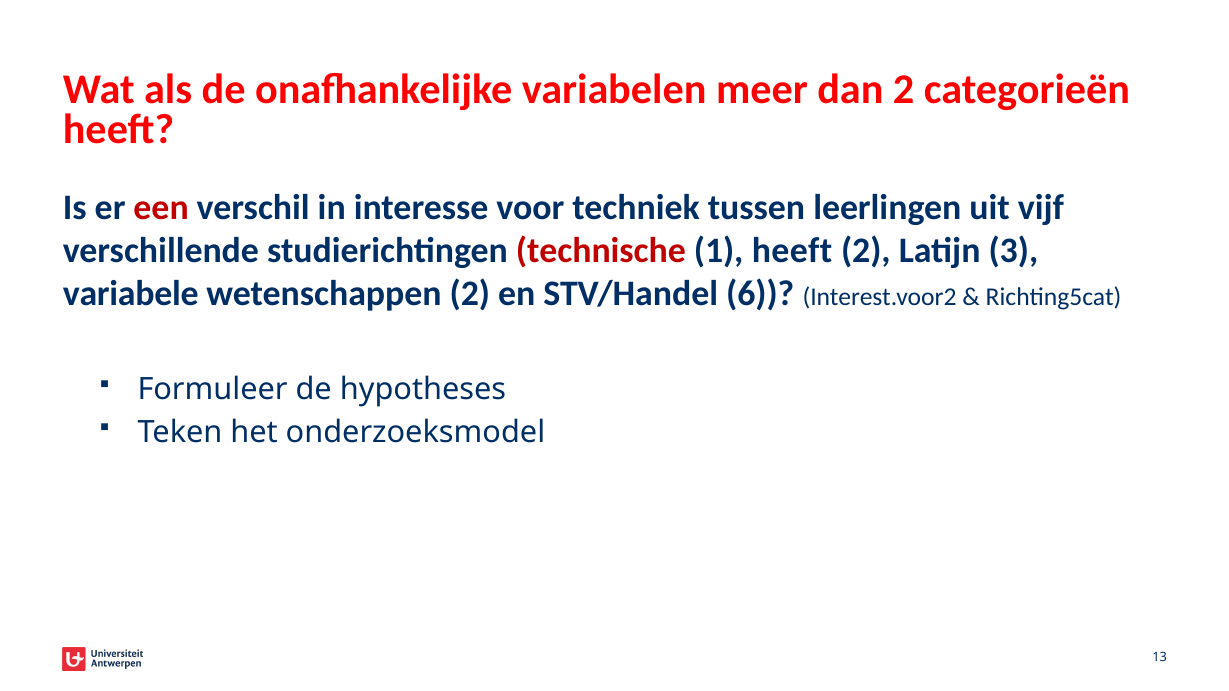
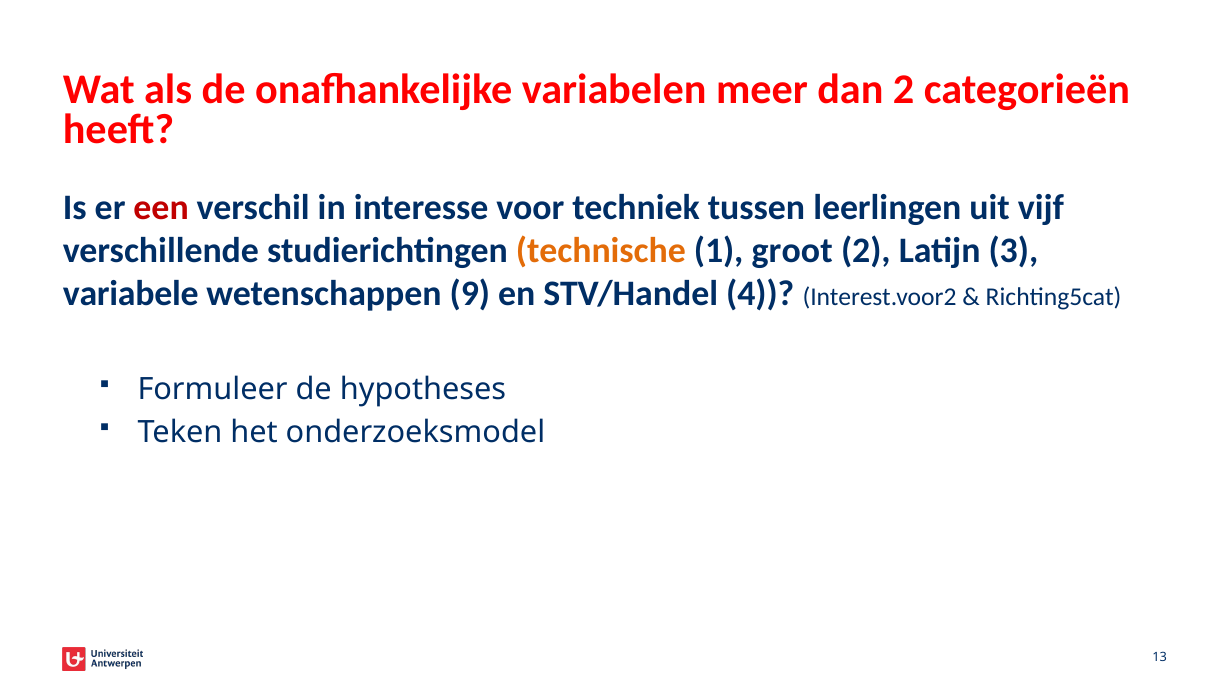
technische colour: red -> orange (601, 251)
1 heeft: heeft -> groot (792, 251)
wetenschappen 2: 2 -> 9 (470, 294)
6: 6 -> 4 (760, 294)
